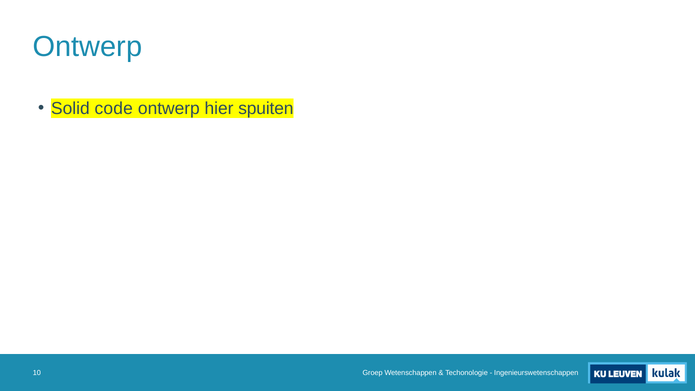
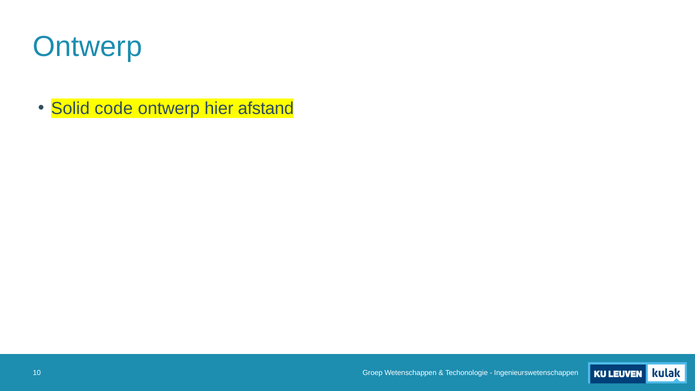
spuiten: spuiten -> afstand (266, 109)
